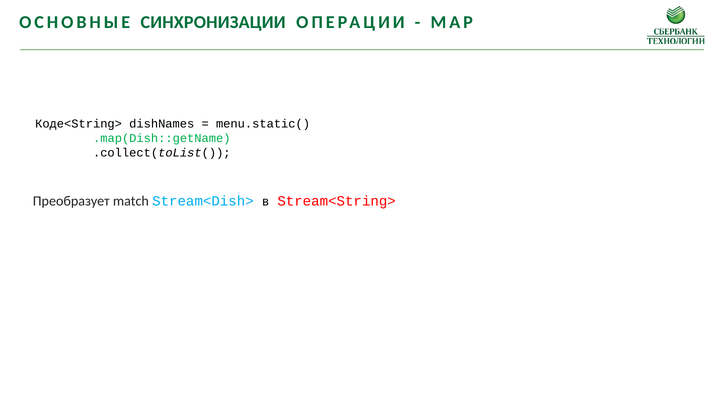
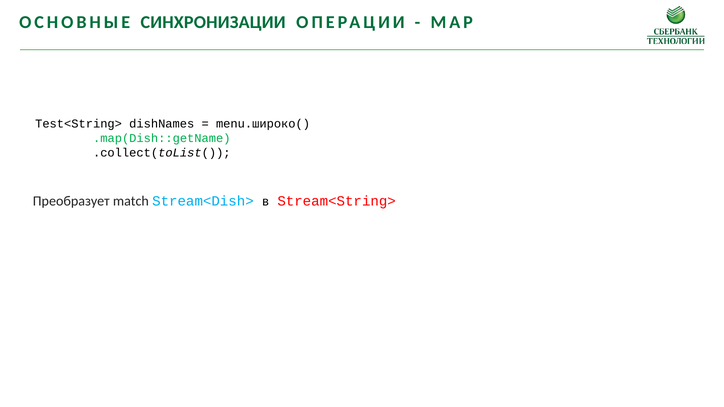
Коде<String>: Коде<String> -> Test<String> (79, 124)
menu.static(: menu.static( -> menu.широко( (263, 124)
